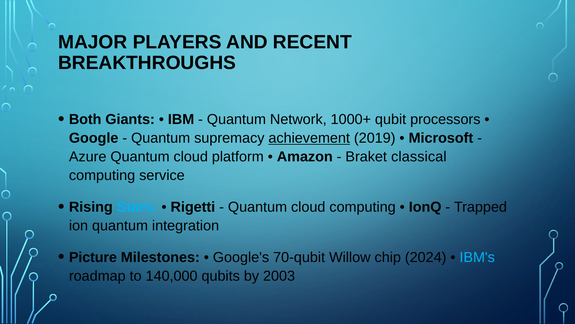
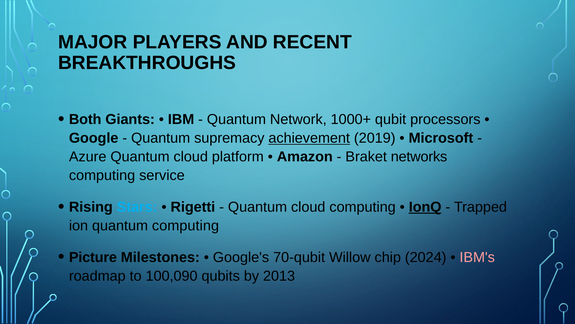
classical: classical -> networks (419, 157)
IonQ underline: none -> present (425, 207)
quantum integration: integration -> computing (185, 225)
IBM's colour: light blue -> pink (477, 257)
140,000: 140,000 -> 100,090 (172, 275)
2003: 2003 -> 2013 (279, 275)
